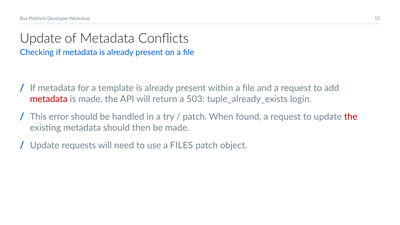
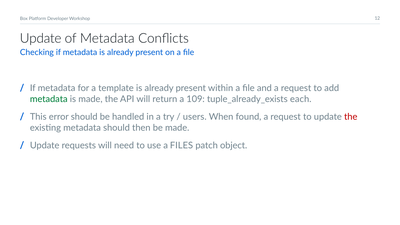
metadata colour: red -> green (49, 99)
503: 503 -> 109 (196, 99)
login: login -> each (301, 99)
patch: patch -> users (195, 117)
